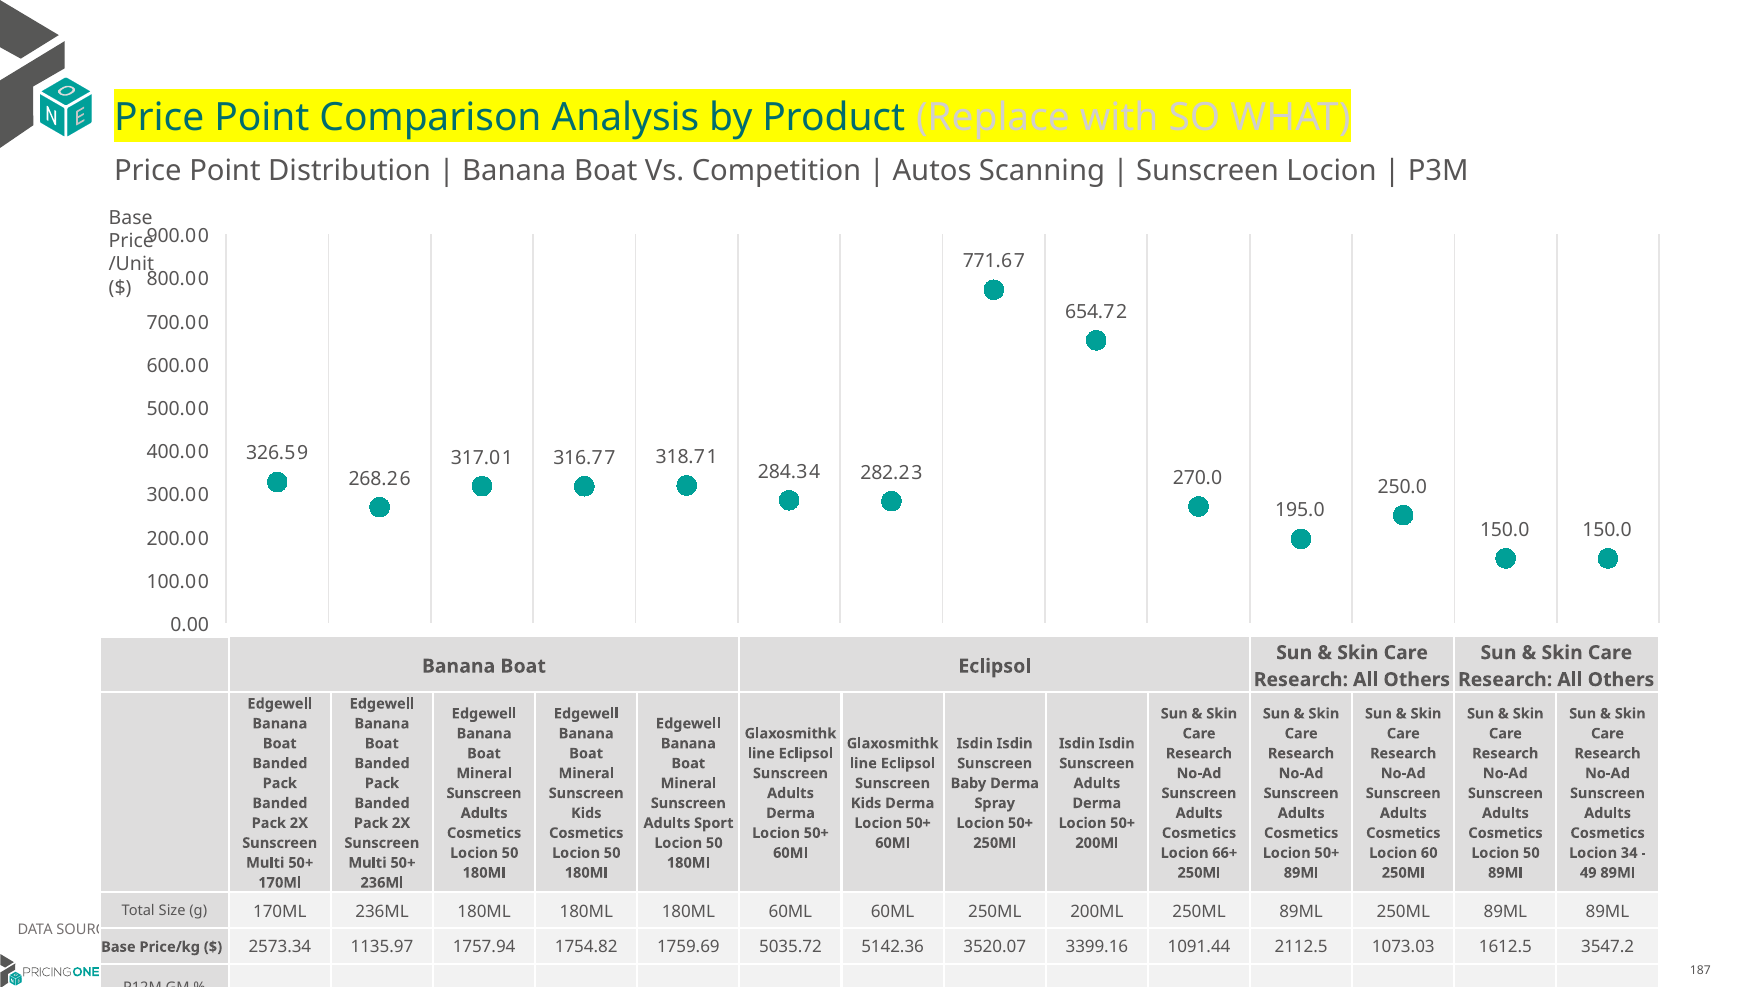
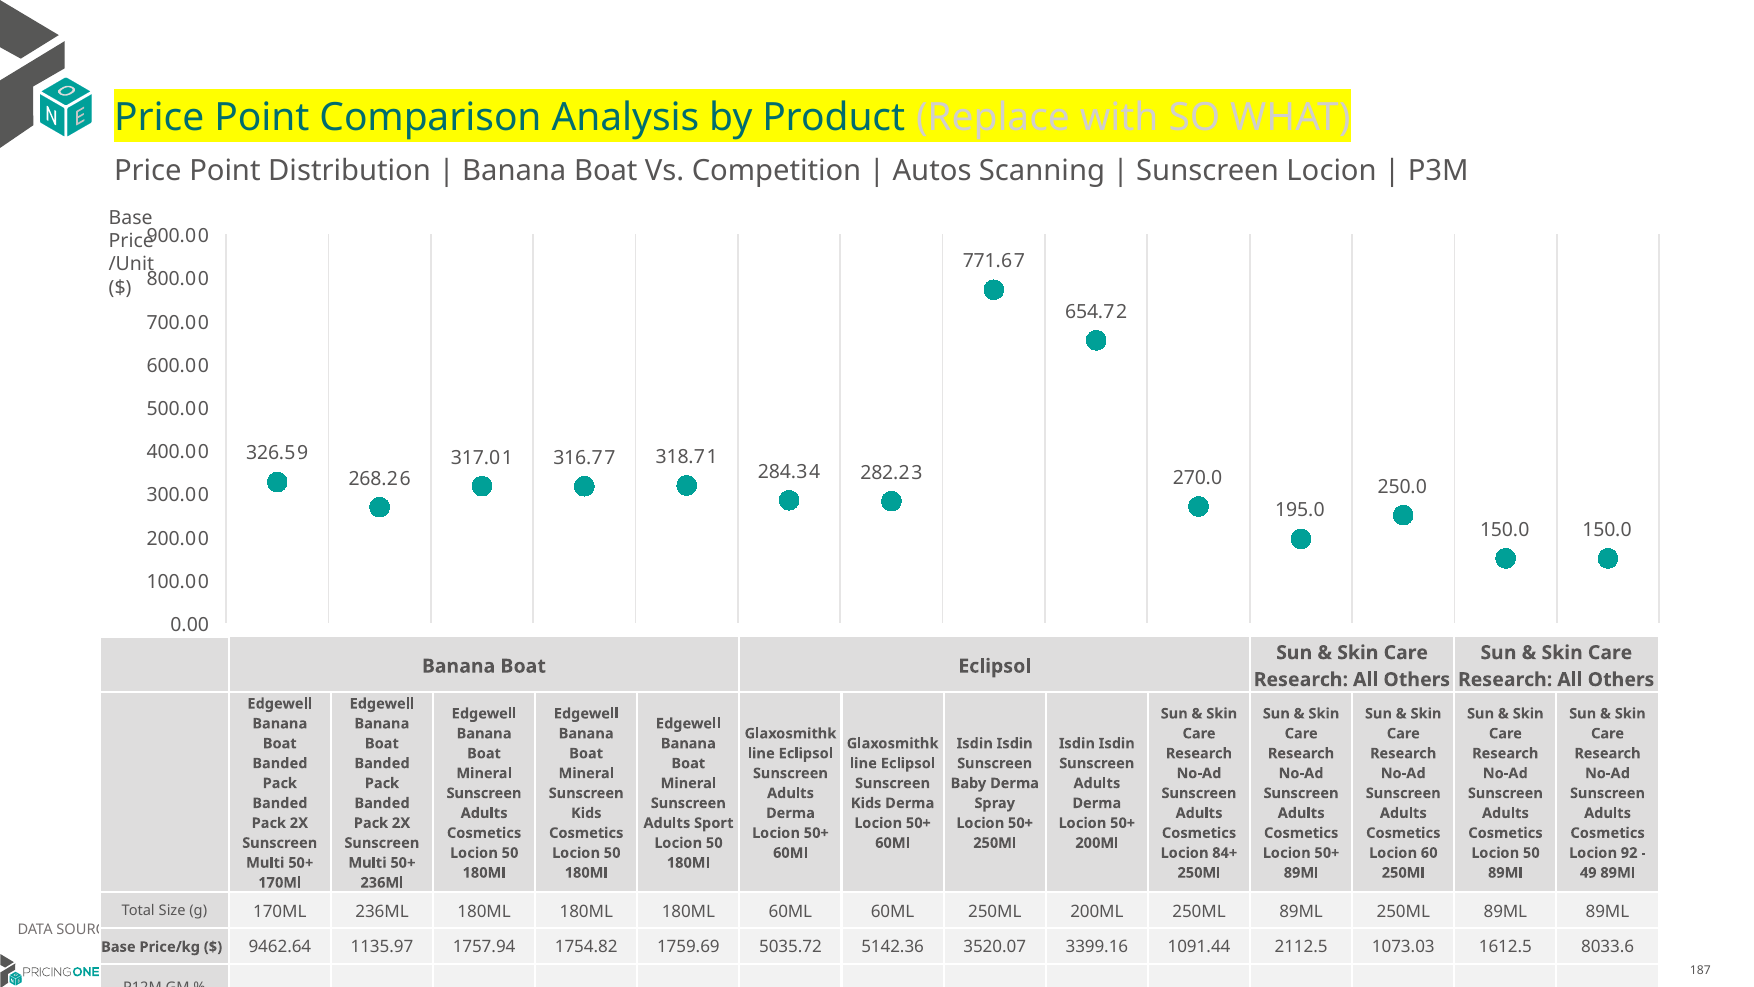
66+: 66+ -> 84+ (1225, 853)
34: 34 -> 92 (1629, 853)
2573.34: 2573.34 -> 9462.64 (280, 947)
3547.2: 3547.2 -> 8033.6 (1608, 947)
